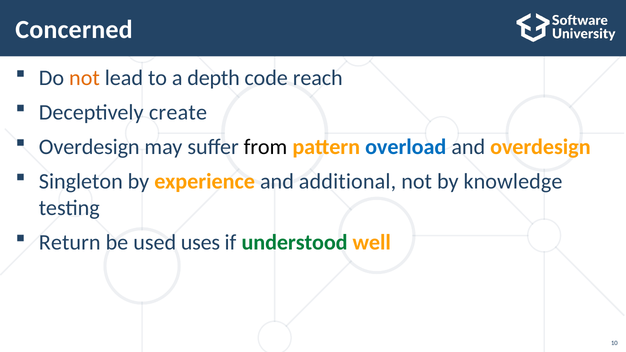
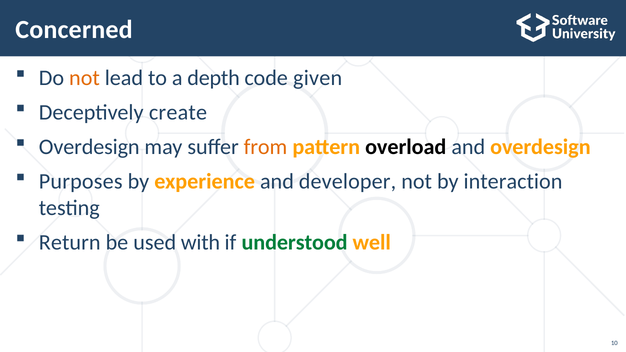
reach: reach -> given (318, 78)
from colour: black -> orange (265, 147)
overload colour: blue -> black (406, 147)
Singleton: Singleton -> Purposes (81, 181)
additional: additional -> developer (348, 181)
knowledge: knowledge -> interaction (513, 181)
uses: uses -> with (200, 242)
